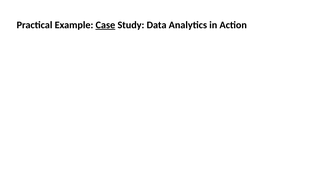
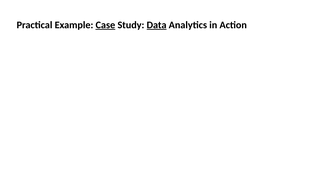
Data underline: none -> present (157, 25)
